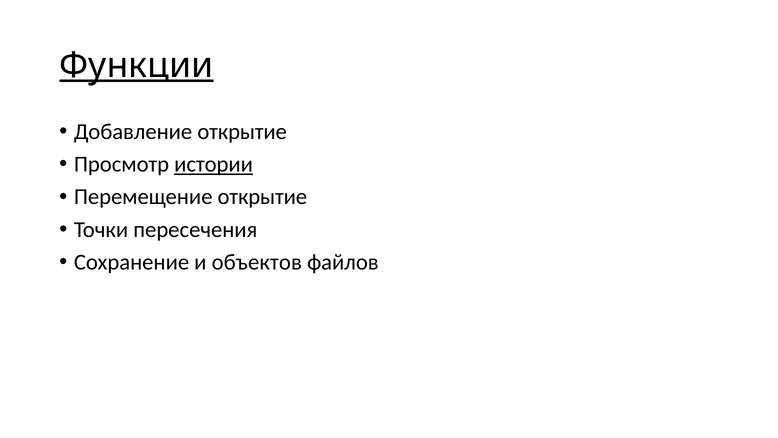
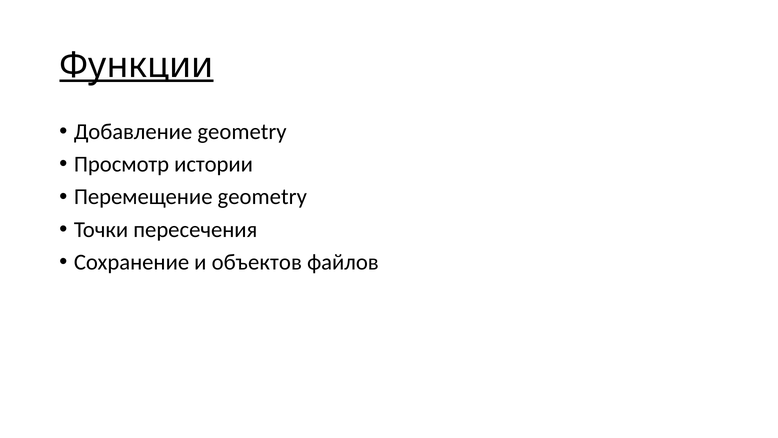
Добавление открытие: открытие -> geometry (242, 132)
истории underline: present -> none (214, 164)
Перемещение открытие: открытие -> geometry (262, 197)
